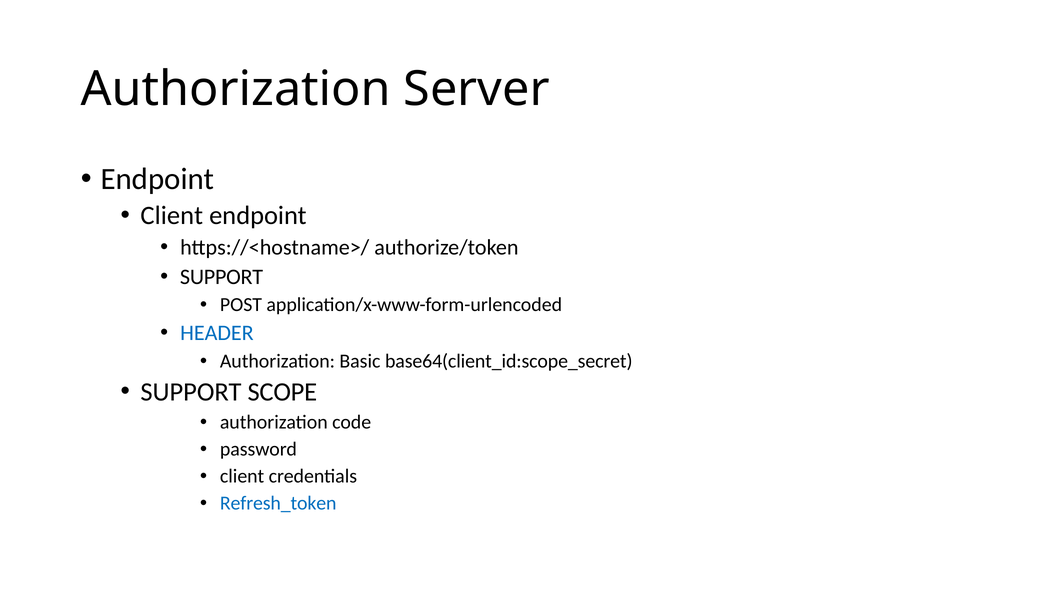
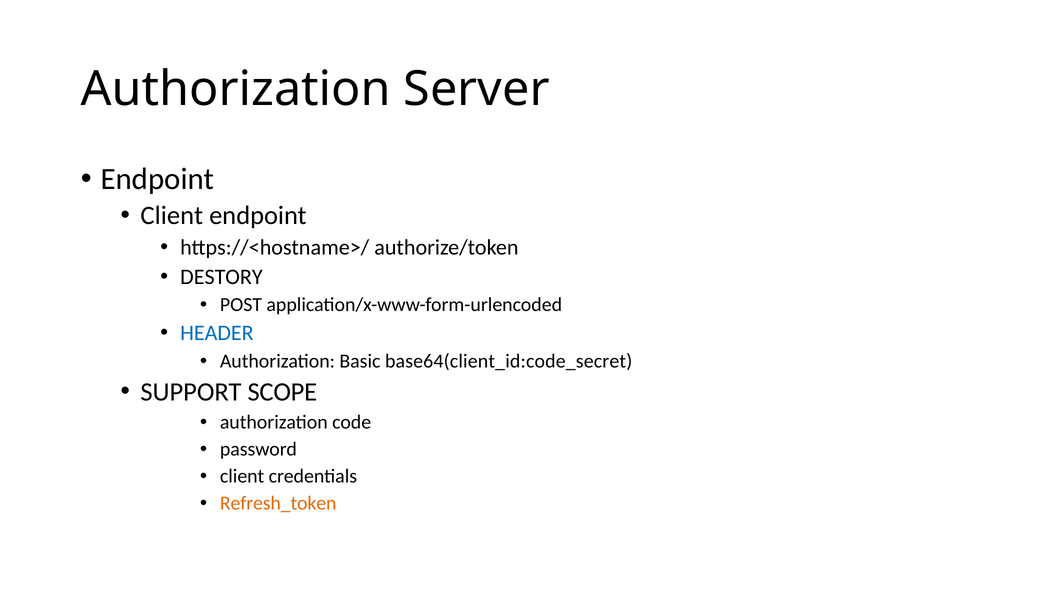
SUPPORT: SUPPORT -> DESTORY (221, 277)
base64(client_id:scope_secret: base64(client_id:scope_secret -> base64(client_id:code_secret (509, 361)
Refresh_token colour: blue -> orange (278, 503)
